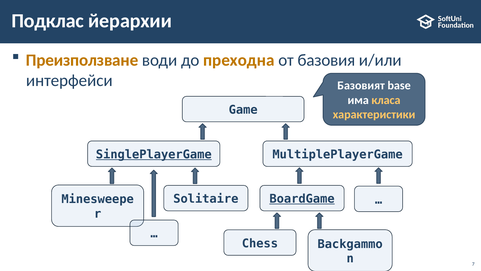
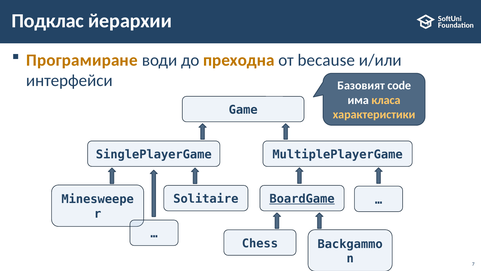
Преизползване: Преизползване -> Програмиране (82, 60)
базовия: базовия -> because (326, 60)
base: base -> code (399, 86)
SinglePlayerGame underline: present -> none (154, 154)
